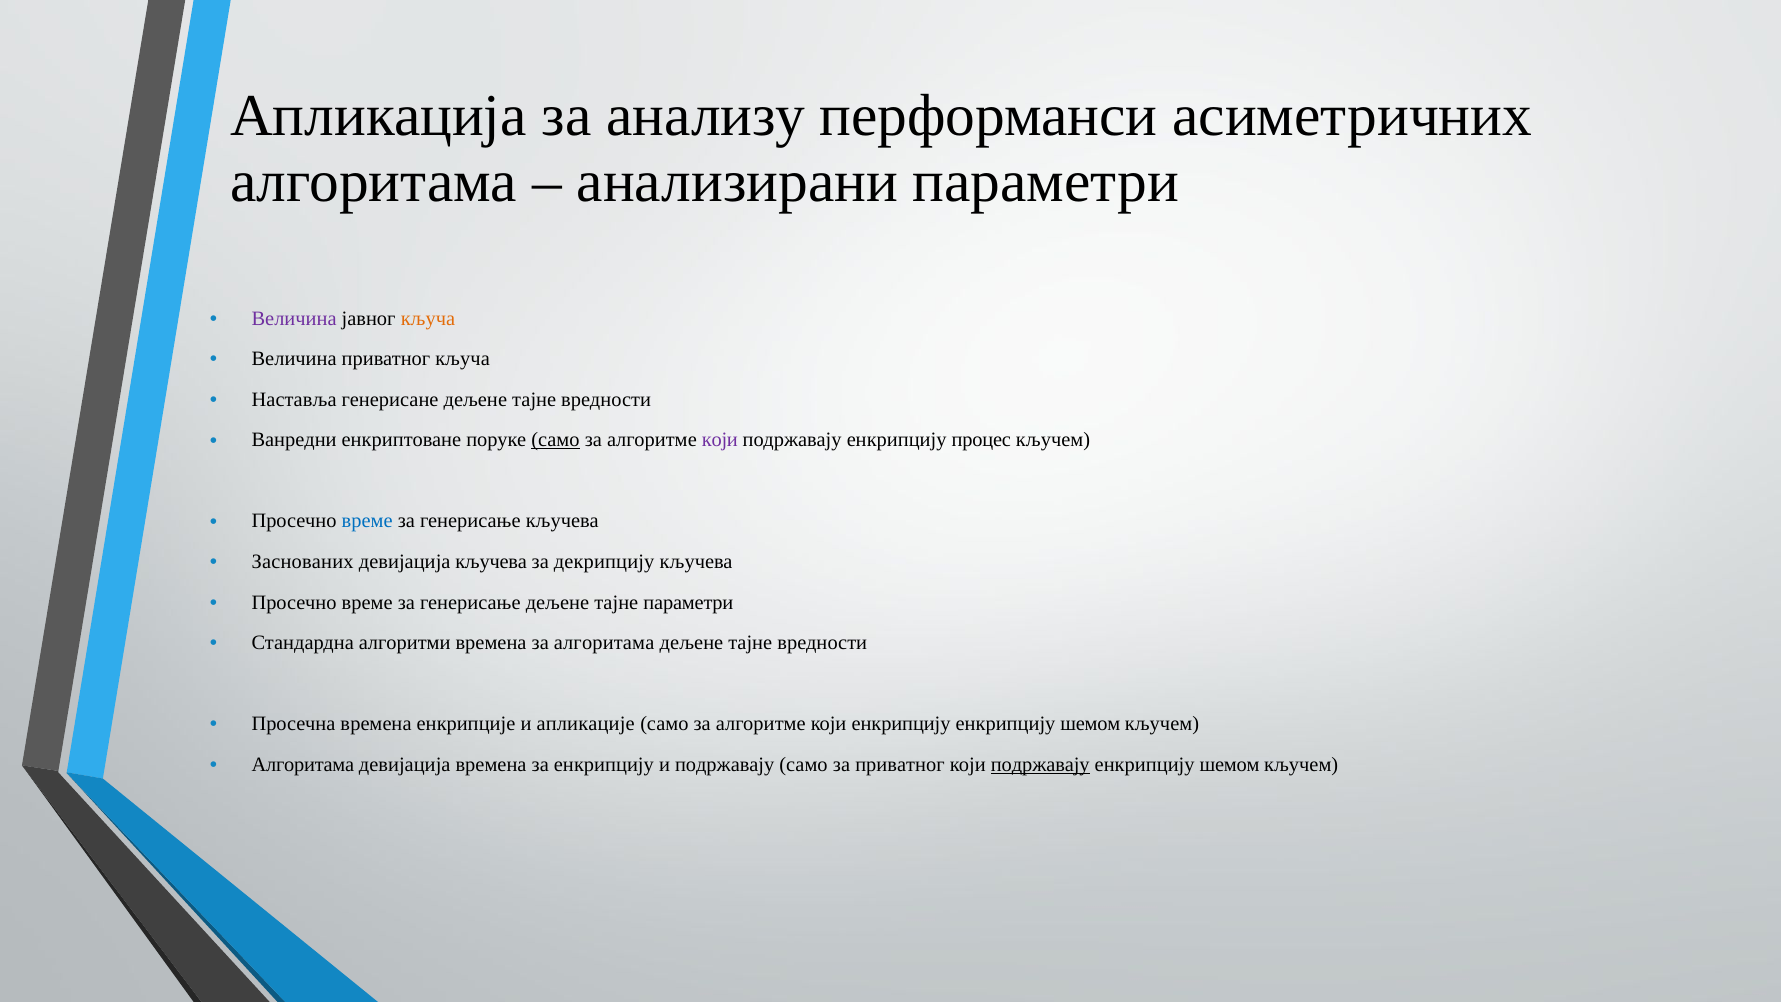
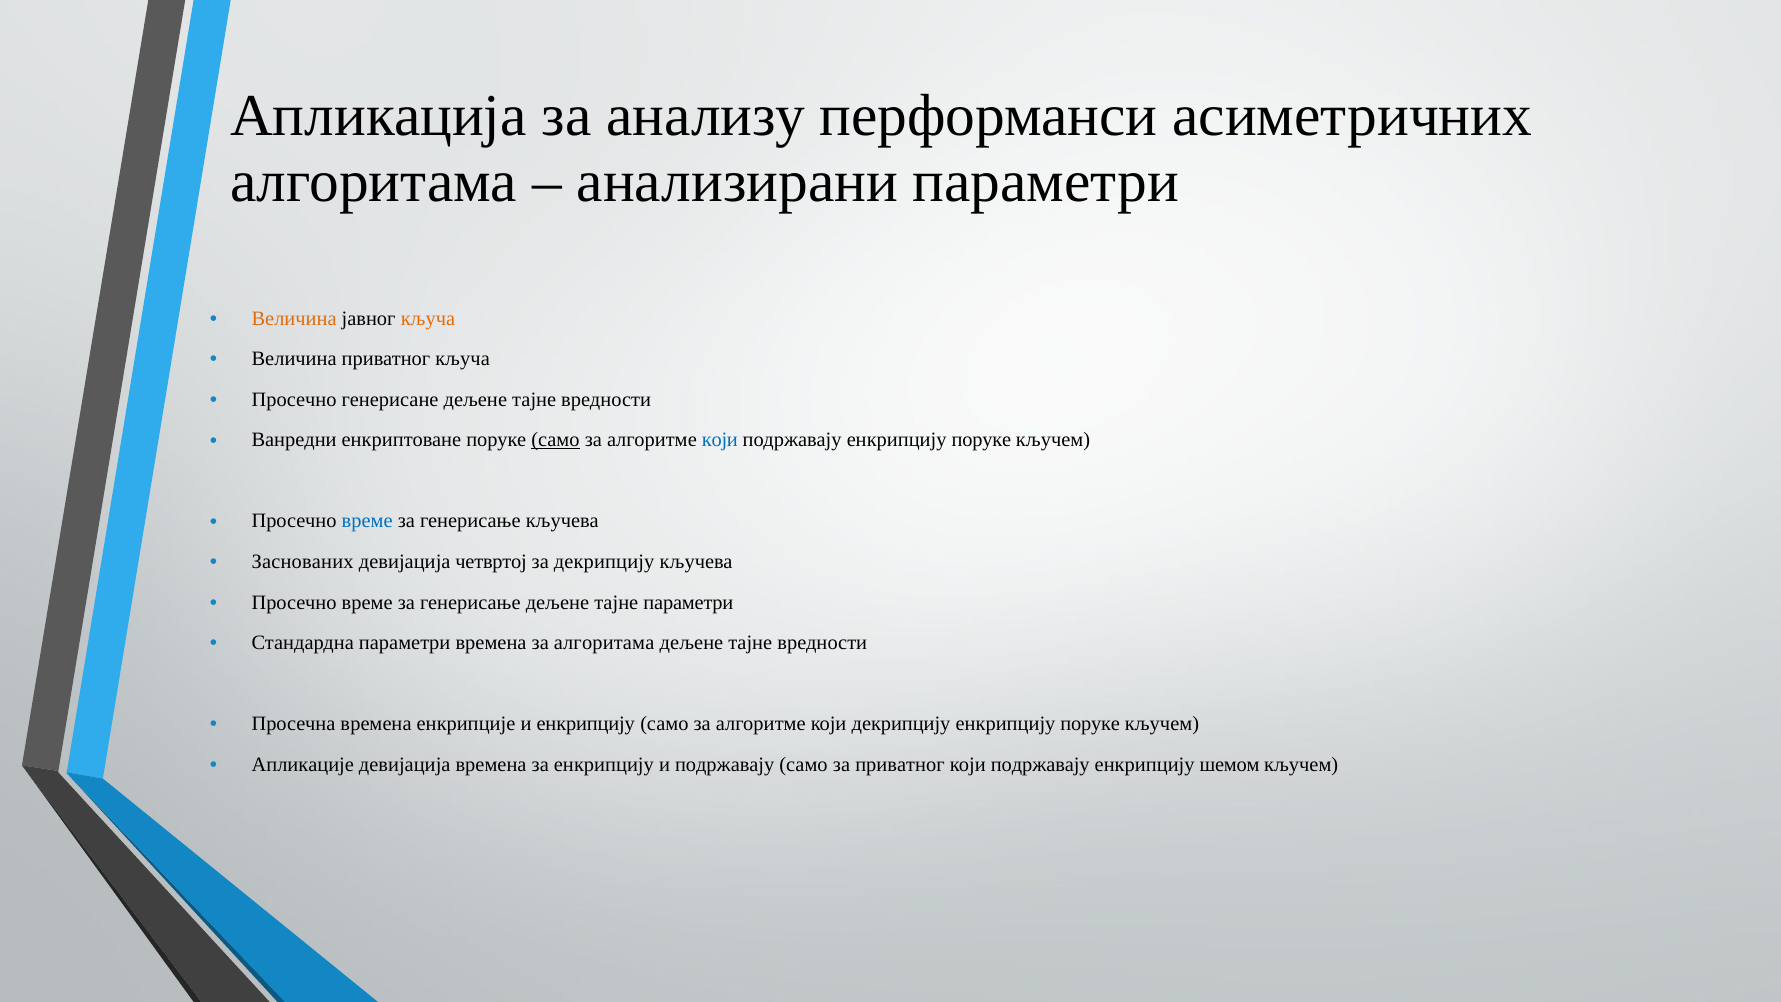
Величина colour: purple -> orange (294, 318)
Наставља: Наставља -> Просечно (294, 399)
који colour: purple -> blue (720, 440)
подржавају енкрипцију процес: процес -> поруке (981, 440)
девијација кључева: кључева -> четвртој (491, 562)
Стандардна алгоритми: алгоритми -> параметри (405, 643)
и апликације: апликације -> енкрипцију (586, 724)
који енкрипцију: енкрипцију -> декрипцију (901, 724)
шемом: шемом -> поруке (1090, 724)
Алгоритама: Алгоритама -> Апликације (303, 764)
подржавају underline: present -> none (1040, 764)
